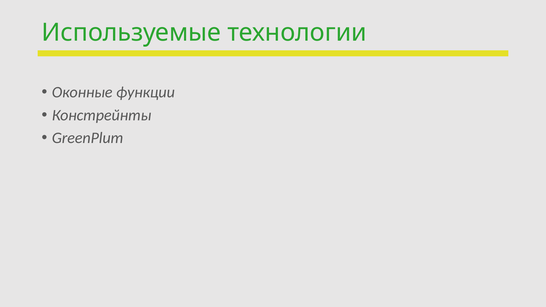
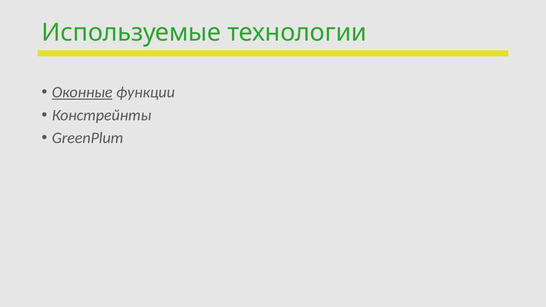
Оконные underline: none -> present (82, 92)
